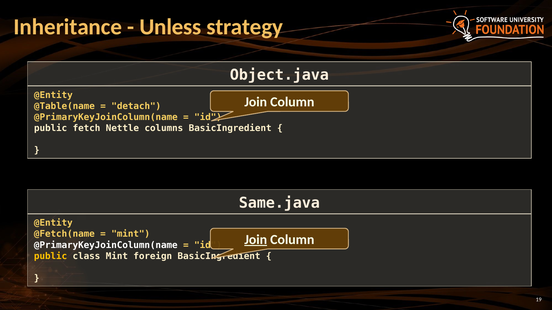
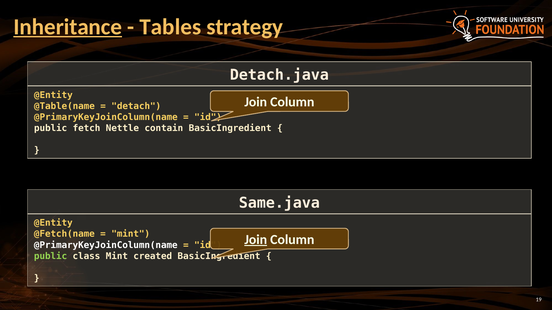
Inheritance underline: none -> present (68, 27)
Unless: Unless -> Tables (170, 27)
Object.java: Object.java -> Detach.java (279, 75)
columns: columns -> contain (164, 128)
public colour: yellow -> light green (51, 256)
foreign: foreign -> created (153, 256)
